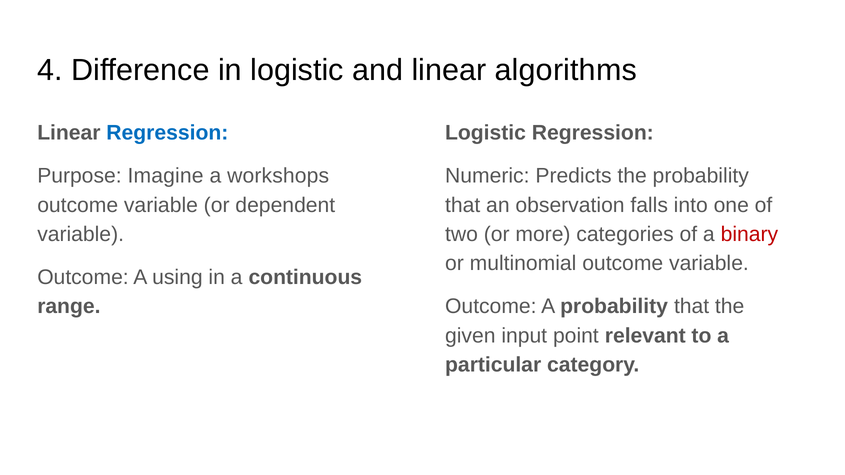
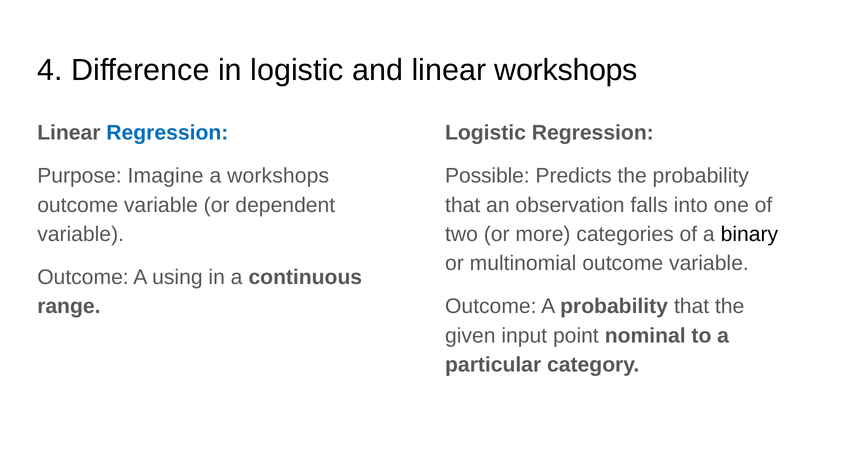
linear algorithms: algorithms -> workshops (566, 70)
Numeric: Numeric -> Possible (487, 176)
binary colour: red -> black (749, 234)
relevant: relevant -> nominal (645, 336)
